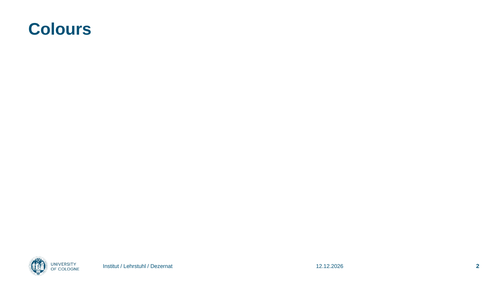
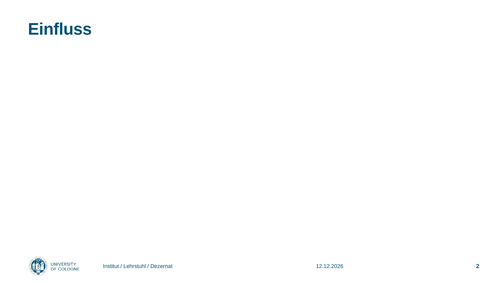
Colours: Colours -> Einfluss (60, 29)
